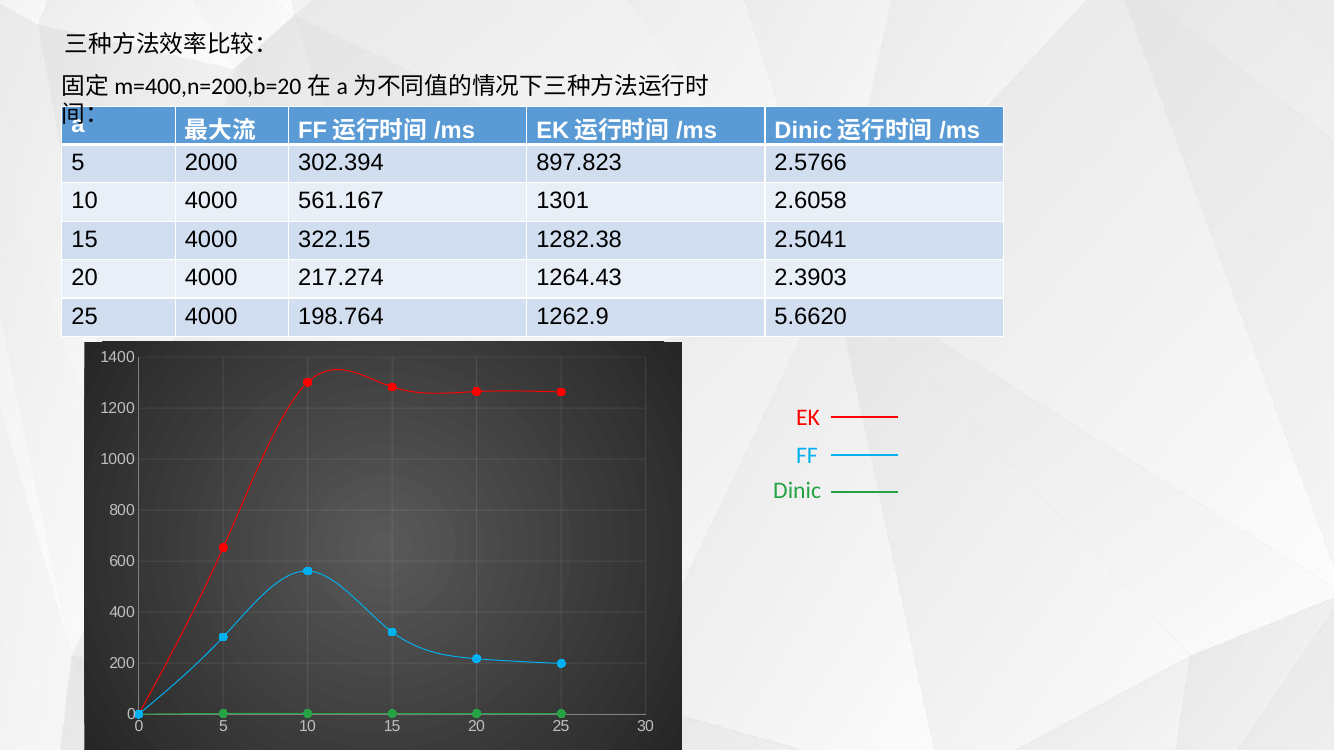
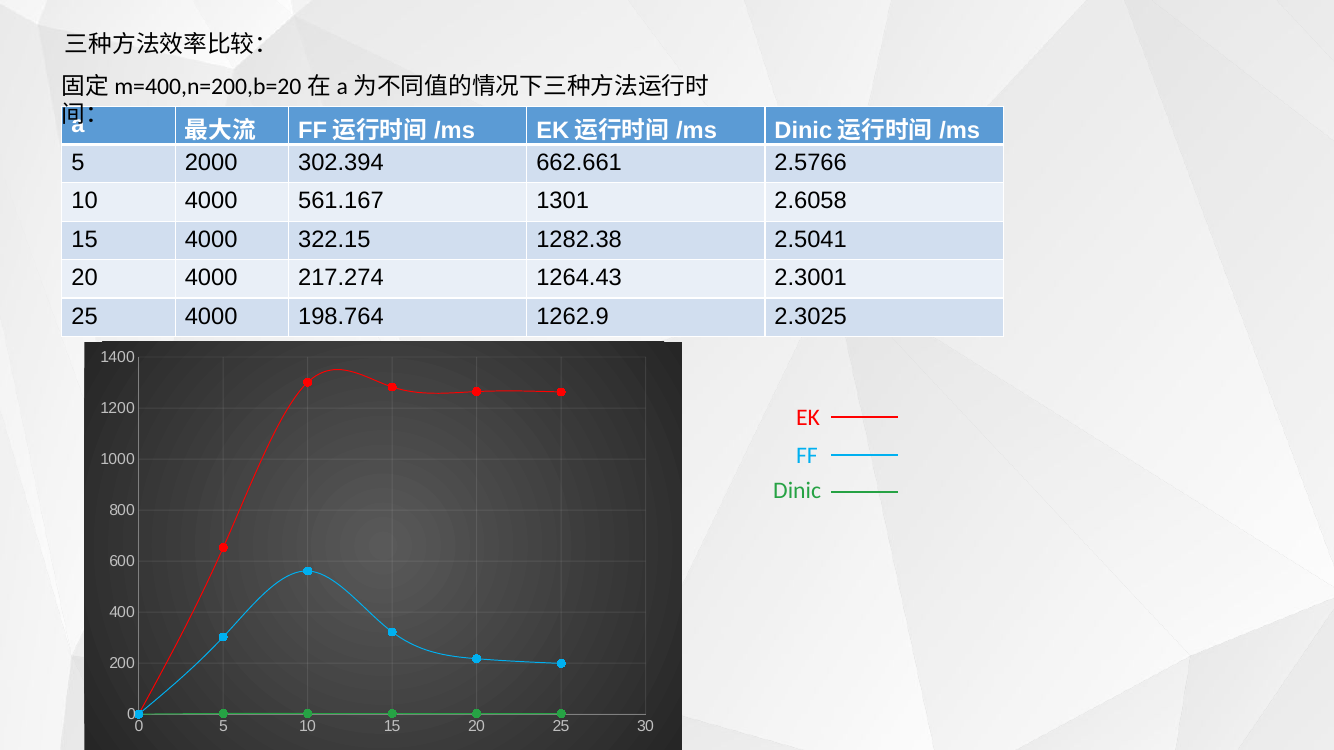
897.823: 897.823 -> 662.661 (579, 163)
2.3903: 2.3903 -> 2.3001 (811, 278)
5.6620: 5.6620 -> 2.3025 (811, 317)
